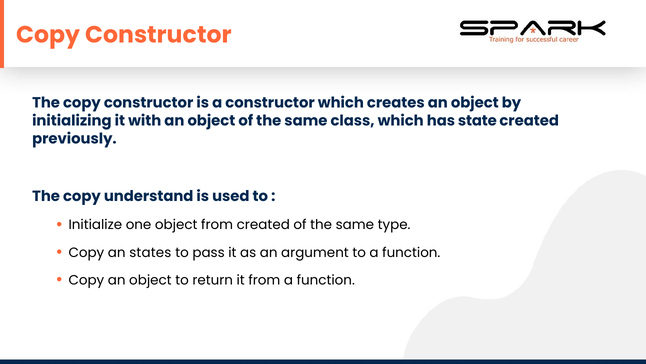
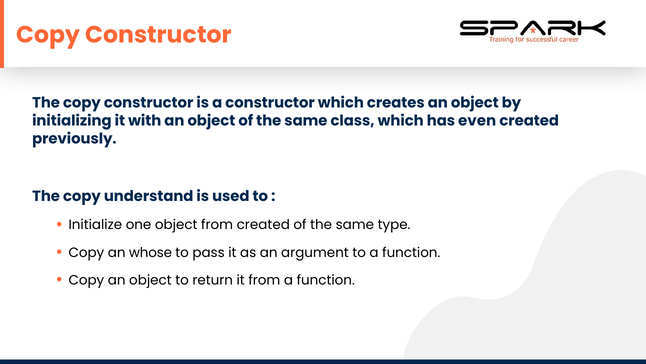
state: state -> even (477, 121)
states: states -> whose (150, 252)
